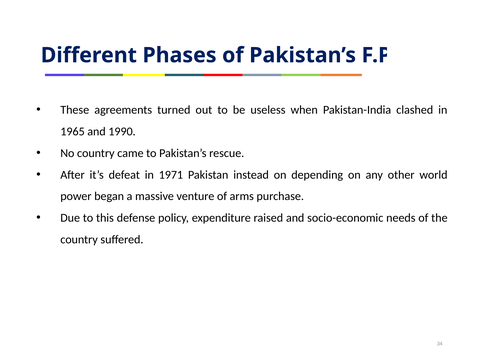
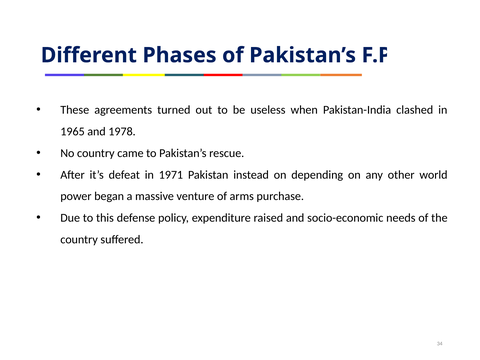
1990: 1990 -> 1978 (122, 132)
